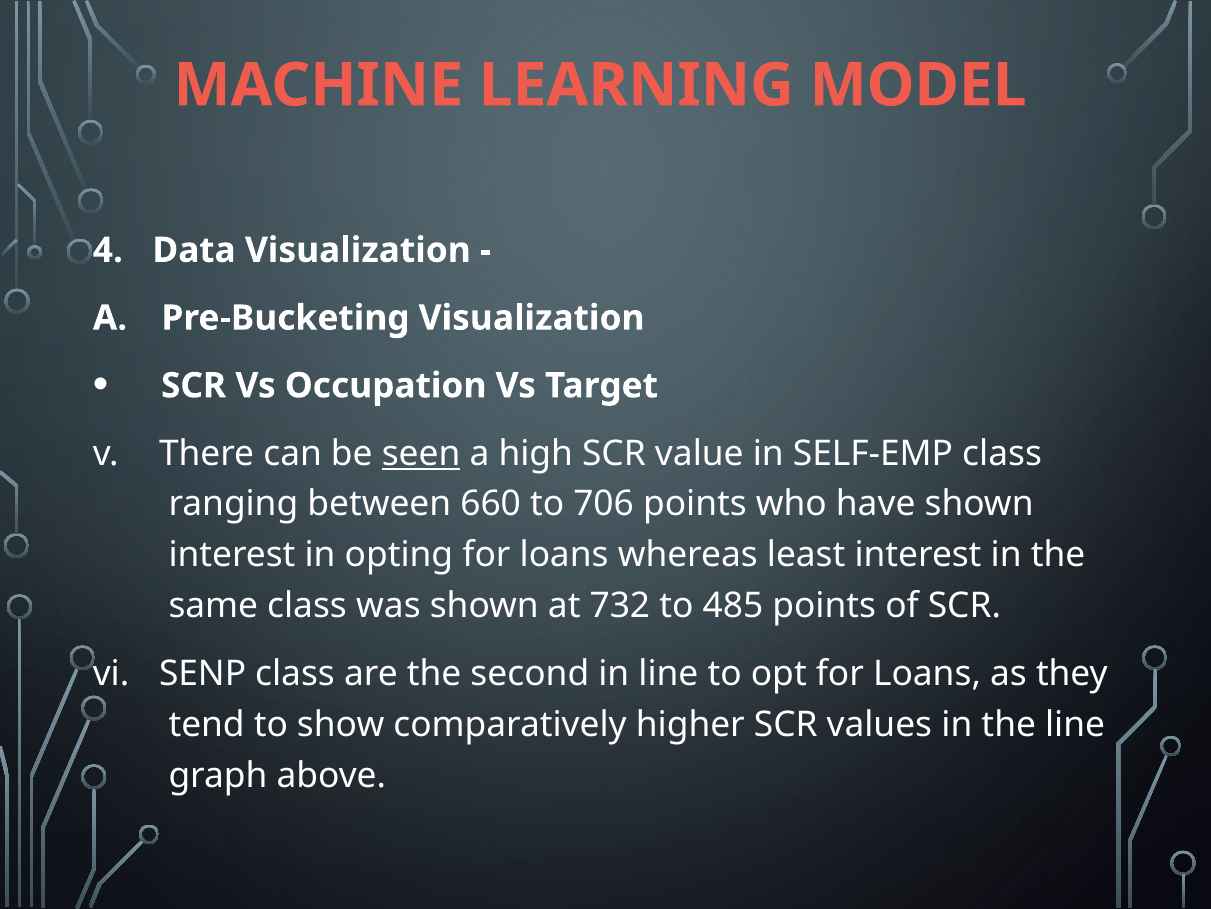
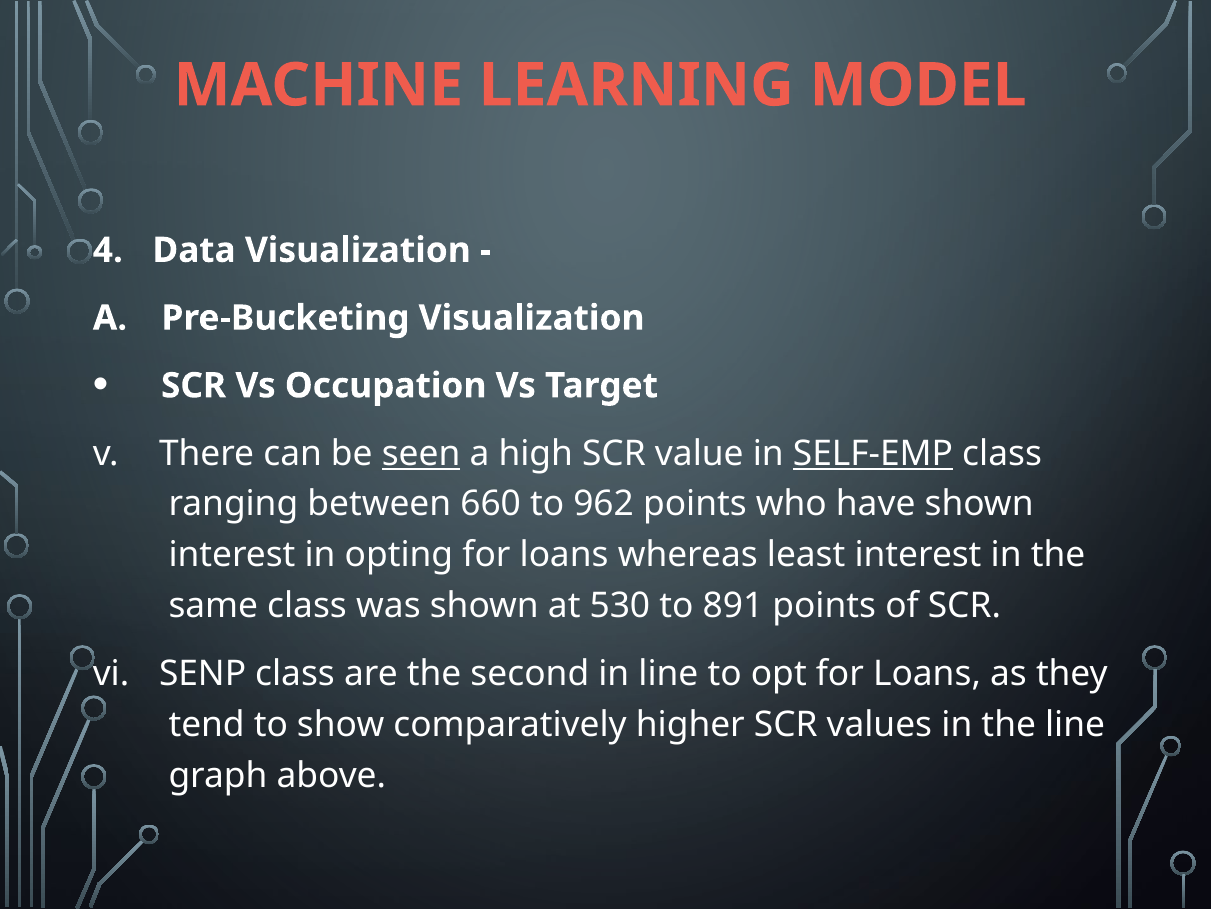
SELF-EMP underline: none -> present (873, 453)
706: 706 -> 962 (604, 504)
732: 732 -> 530 (620, 606)
485: 485 -> 891 (733, 606)
